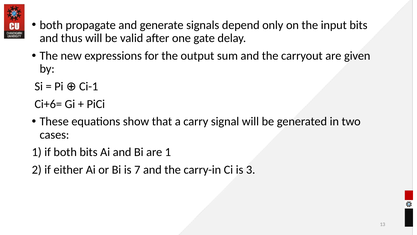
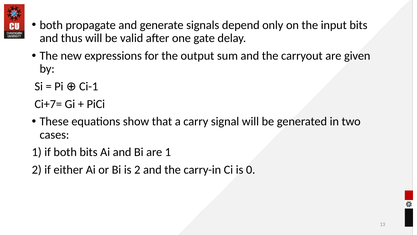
Ci+6=: Ci+6= -> Ci+7= (48, 104)
is 7: 7 -> 2 (137, 169)
3: 3 -> 0 (251, 169)
